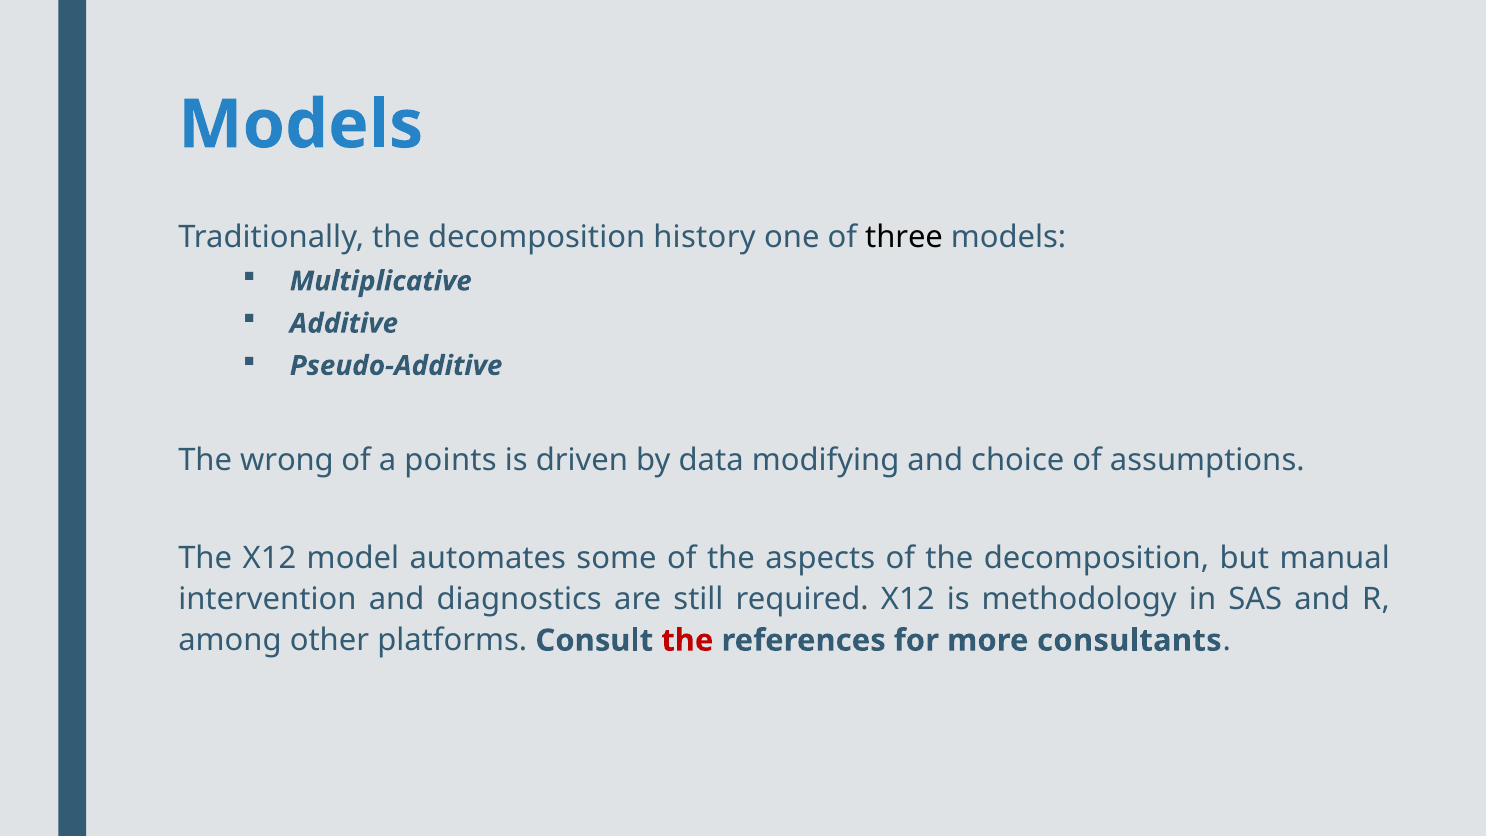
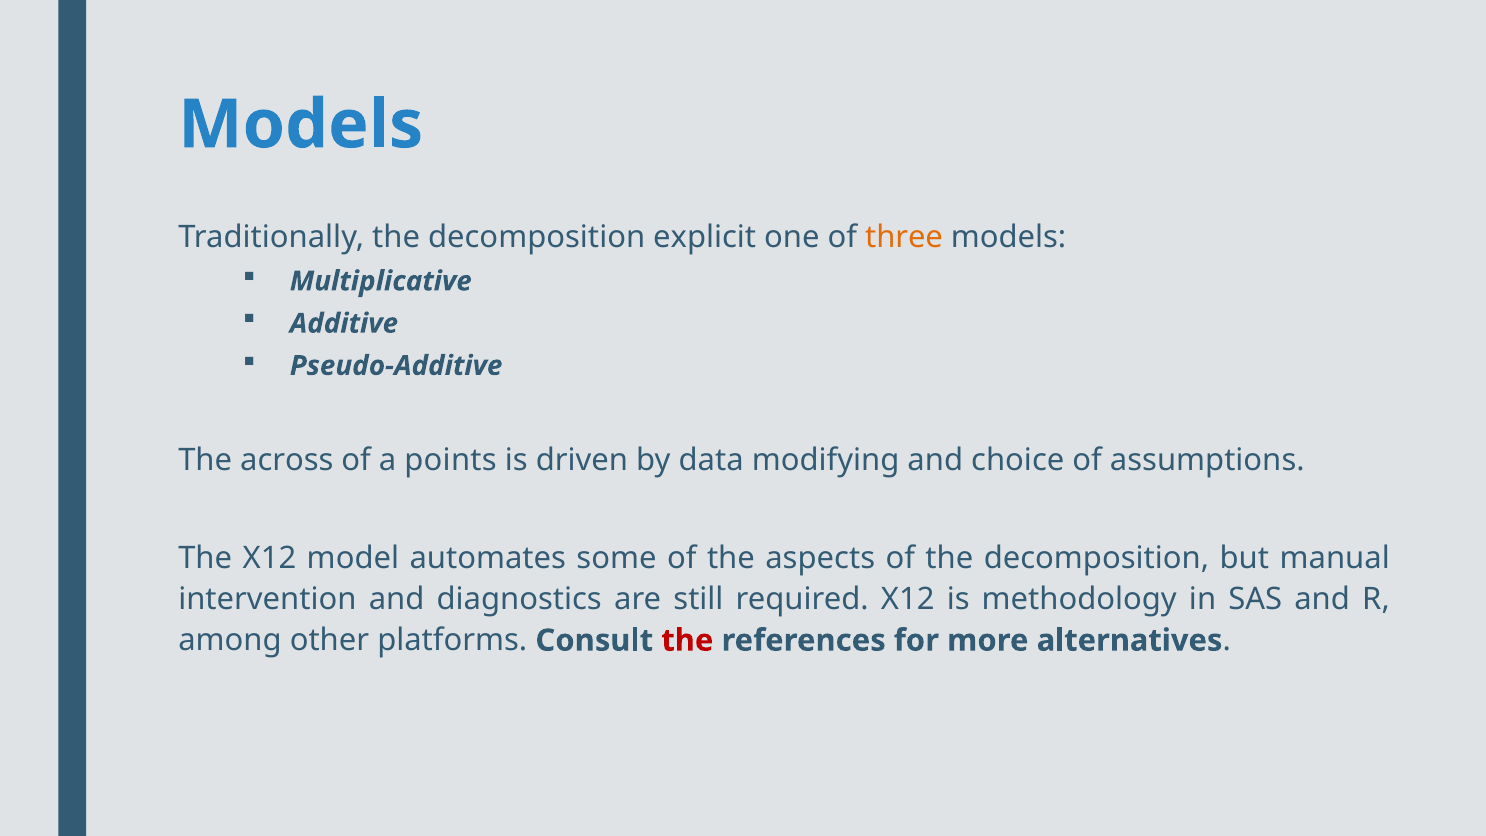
history: history -> explicit (705, 237)
three colour: black -> orange (904, 237)
wrong: wrong -> across (287, 460)
consultants: consultants -> alternatives (1130, 641)
